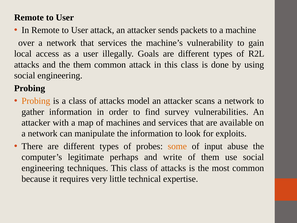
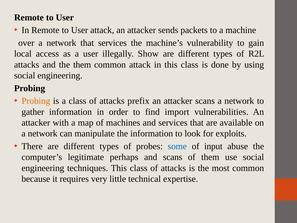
Goals: Goals -> Show (148, 54)
model: model -> prefix (138, 101)
survey: survey -> import (177, 112)
some colour: orange -> blue (177, 146)
and write: write -> scans (173, 157)
